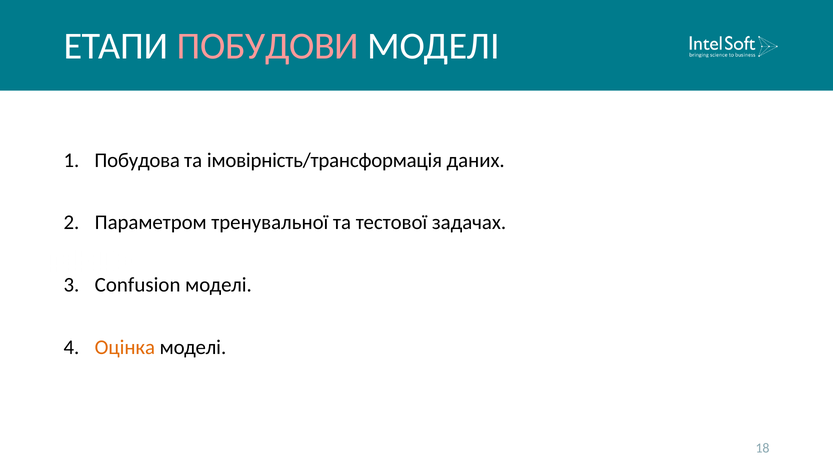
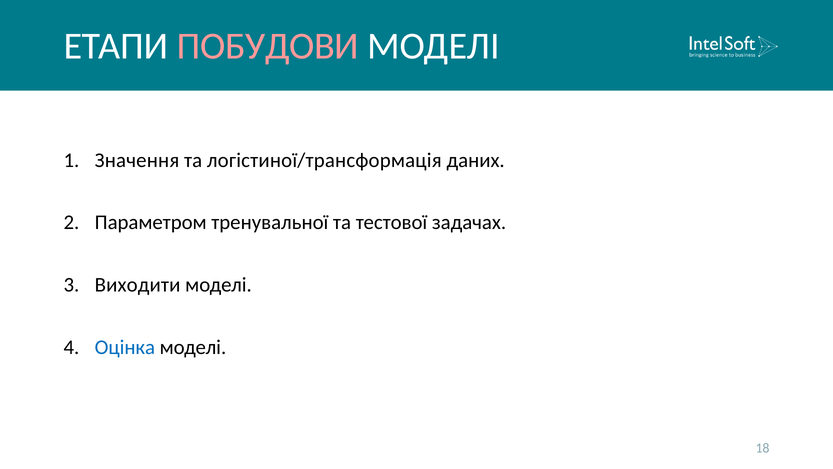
Побудова: Побудова -> Значення (137, 160)
імовірність/трансформація: імовірність/трансформація -> логістиної/трансформація (324, 160)
Confusion: Confusion -> Виходити (138, 285)
Оцінка colour: orange -> blue (125, 347)
